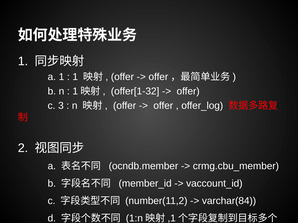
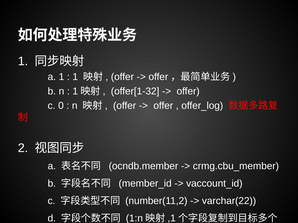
3: 3 -> 0 (61, 106)
varchar(84: varchar(84 -> varchar(22 (229, 201)
